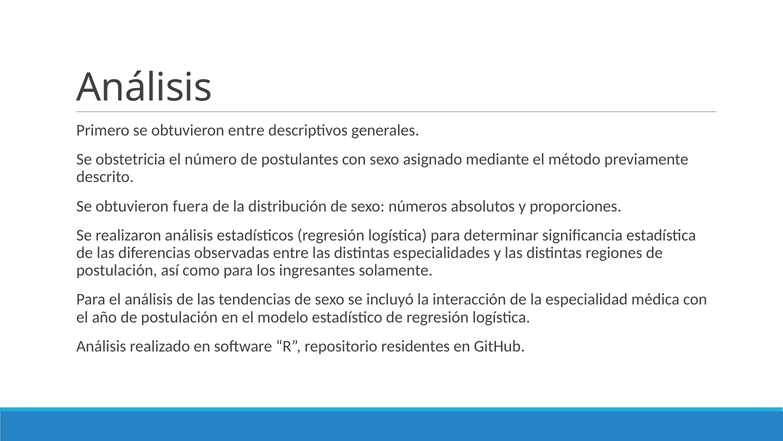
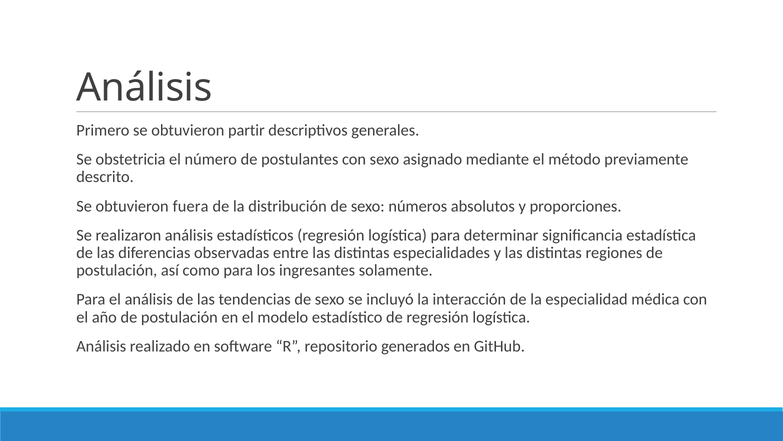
obtuvieron entre: entre -> partir (246, 130)
residentes: residentes -> generados (416, 346)
